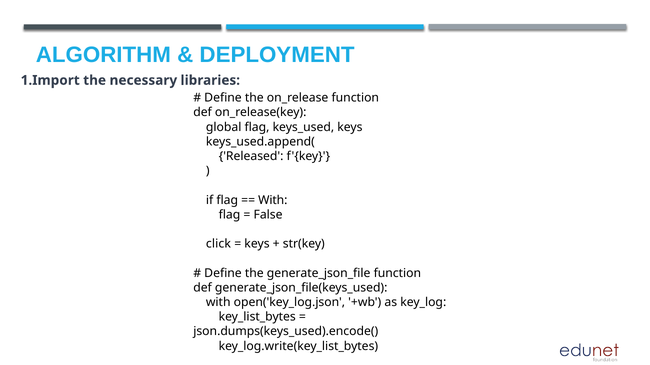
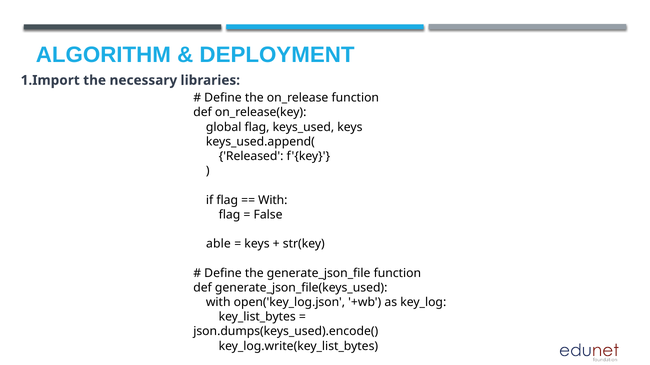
click: click -> able (218, 244)
